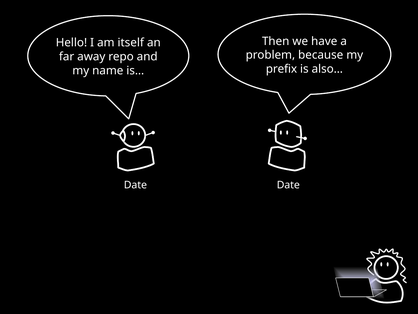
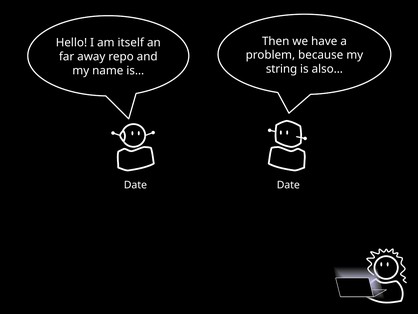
prefix: prefix -> string (282, 69)
